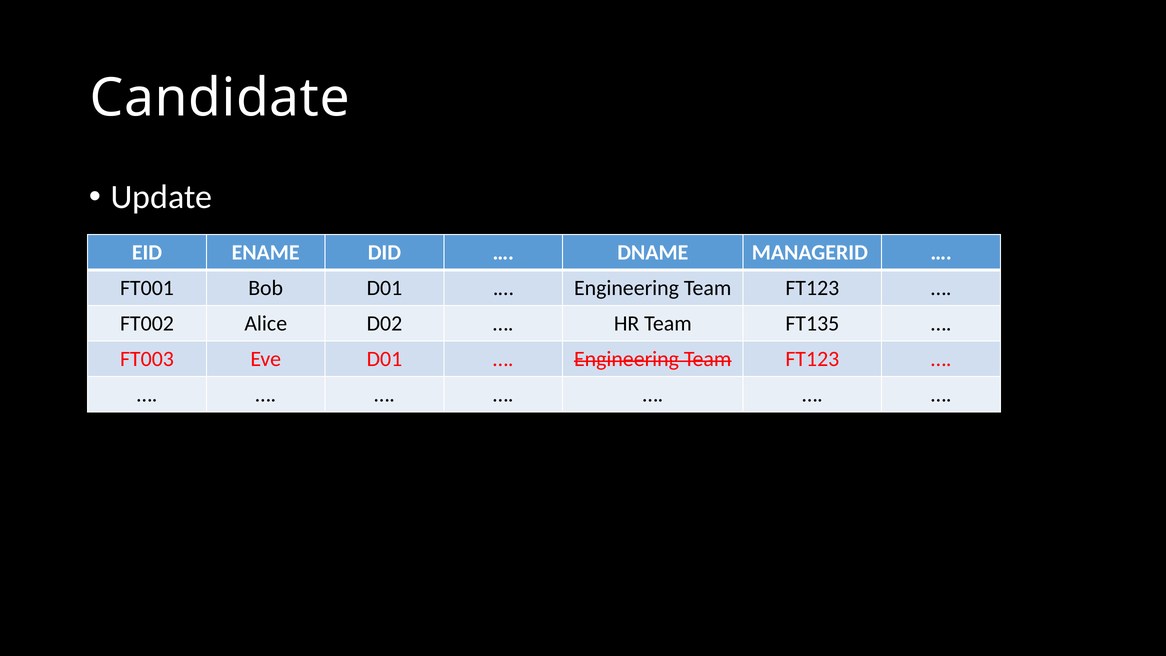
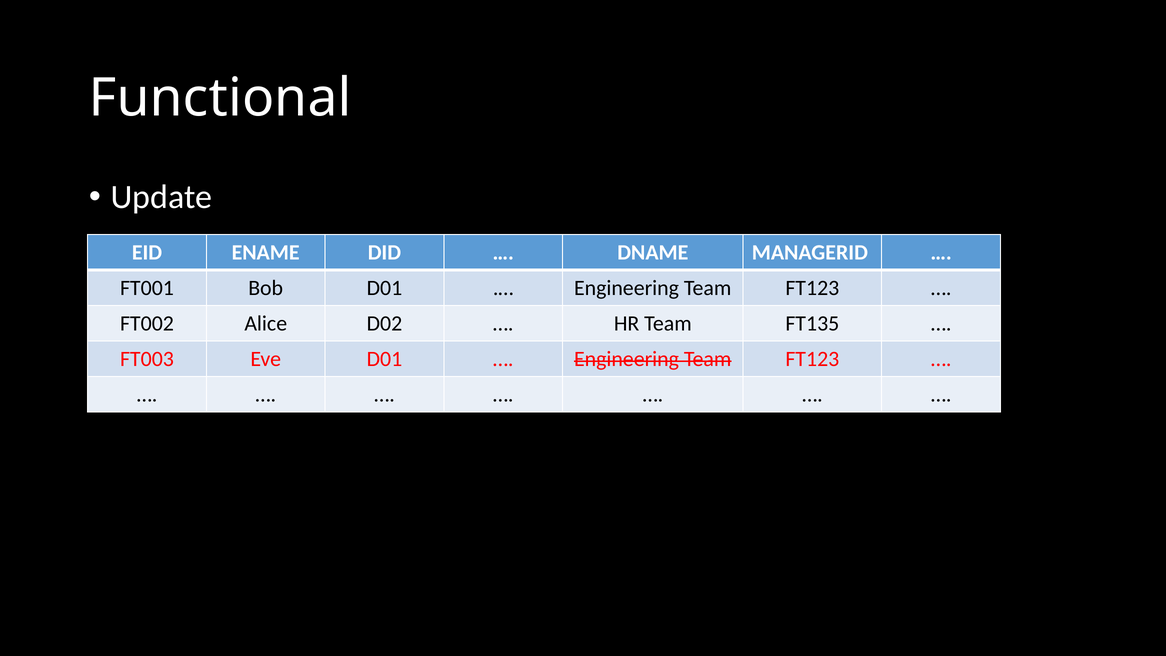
Candidate: Candidate -> Functional (220, 98)
